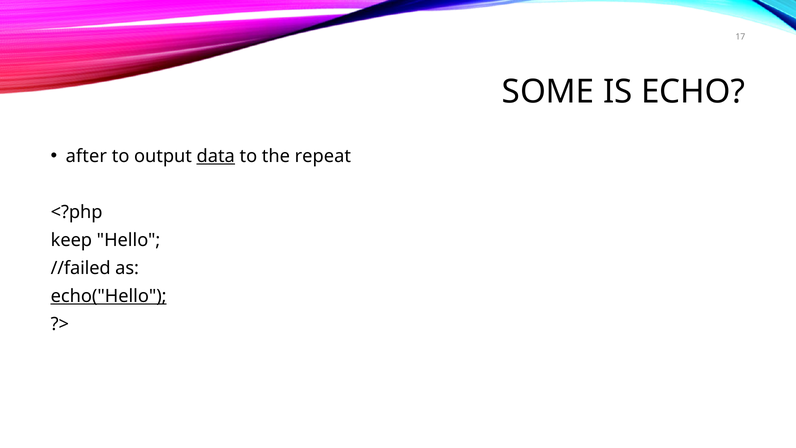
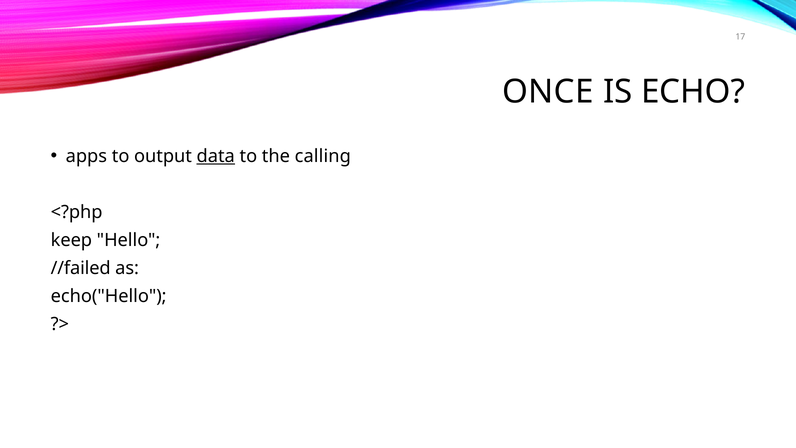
SOME: SOME -> ONCE (548, 92)
after: after -> apps (86, 156)
repeat: repeat -> calling (323, 156)
echo("Hello underline: present -> none (109, 296)
